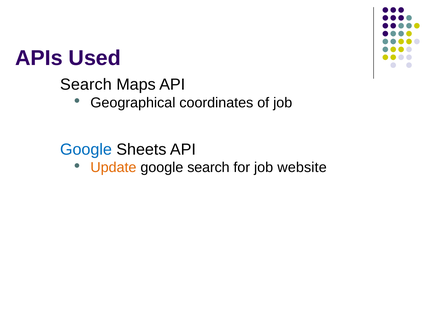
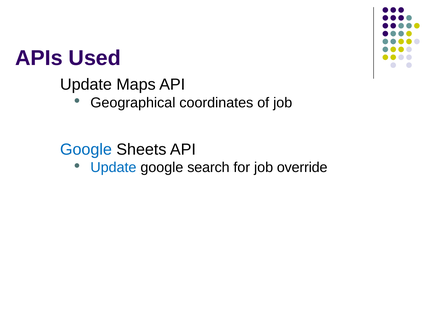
Search: Search -> Update (86, 84)
Update colour: orange -> blue (113, 167)
website: website -> override (302, 167)
